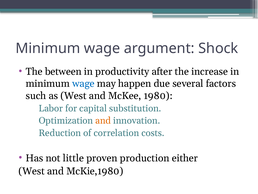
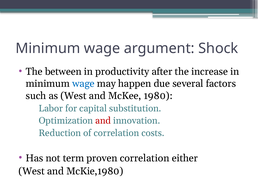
and colour: orange -> red (103, 120)
little: little -> term (73, 158)
proven production: production -> correlation (145, 158)
